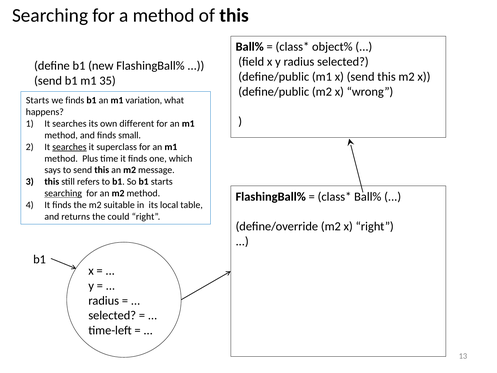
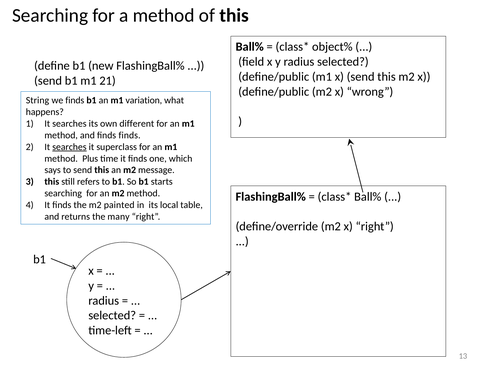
35: 35 -> 21 (108, 81)
Starts: Starts -> String (38, 100)
finds small: small -> finds (130, 135)
searching underline: present -> none (63, 193)
suitable: suitable -> painted (119, 205)
could: could -> many (119, 216)
